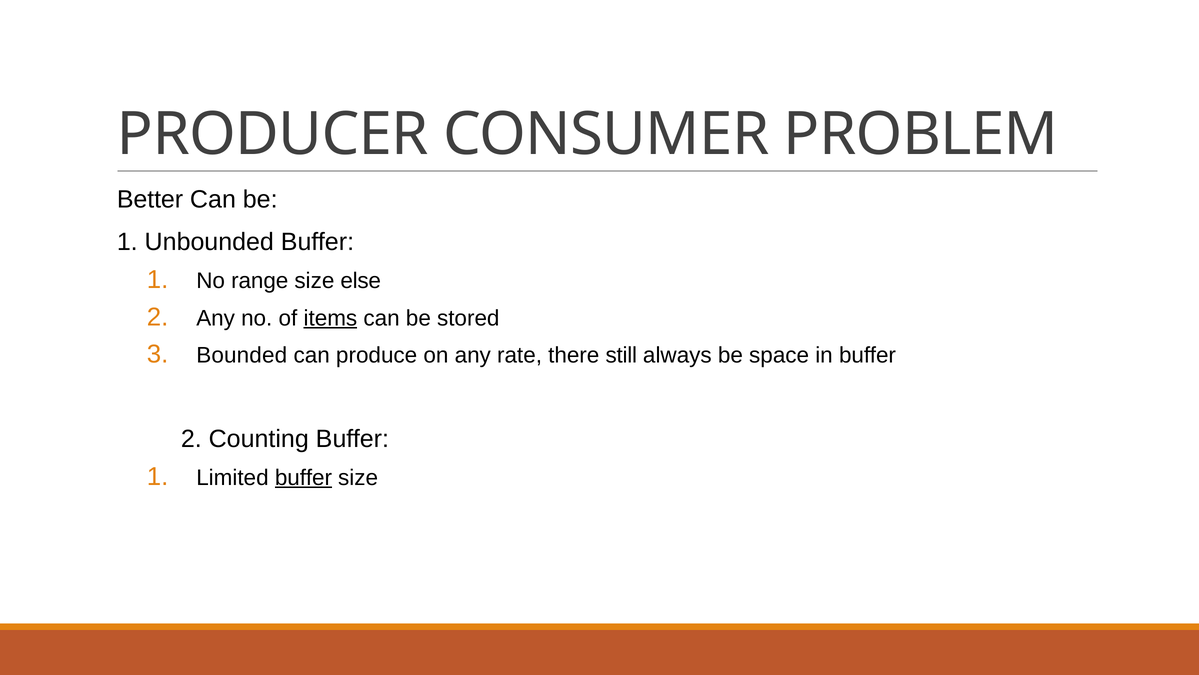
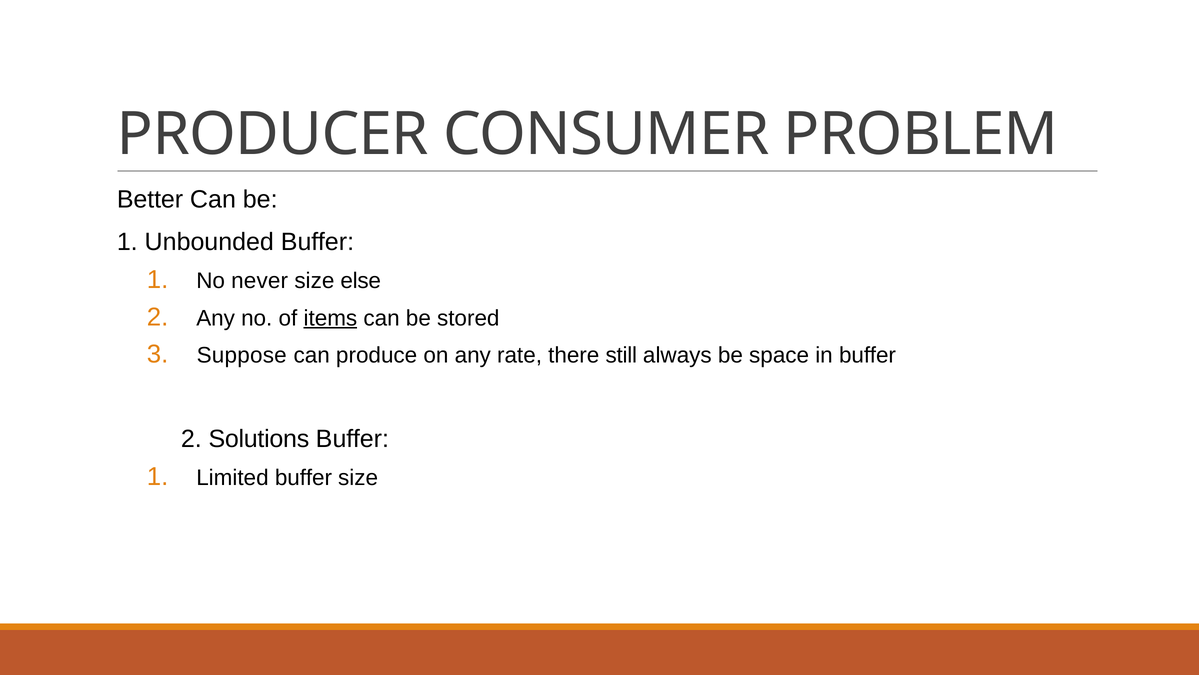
range: range -> never (260, 280)
Bounded: Bounded -> Suppose (242, 355)
Counting: Counting -> Solutions (259, 438)
buffer underline: present -> none (303, 477)
